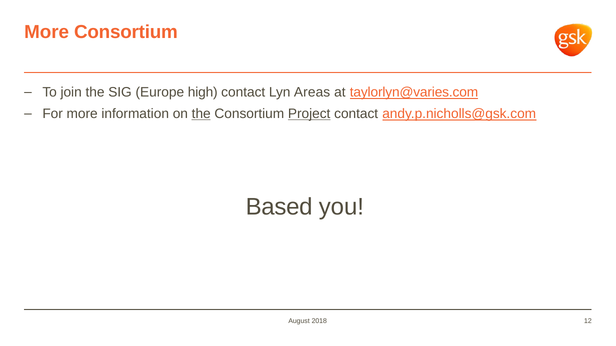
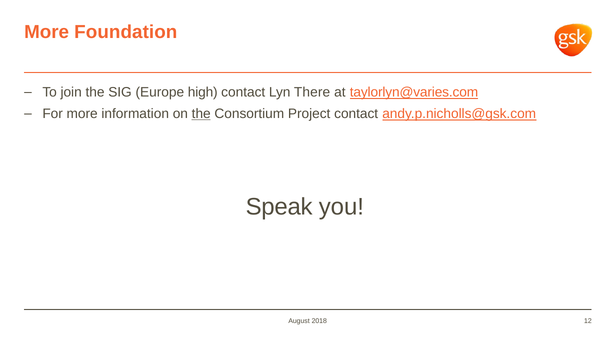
More Consortium: Consortium -> Foundation (126, 32)
Areas: Areas -> There (312, 93)
Project underline: present -> none (309, 114)
Based: Based -> Speak (279, 207)
